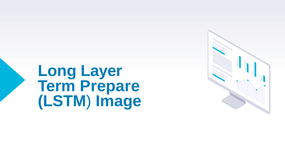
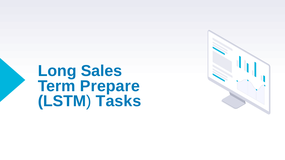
Layer: Layer -> Sales (101, 71)
Image: Image -> Tasks (119, 101)
